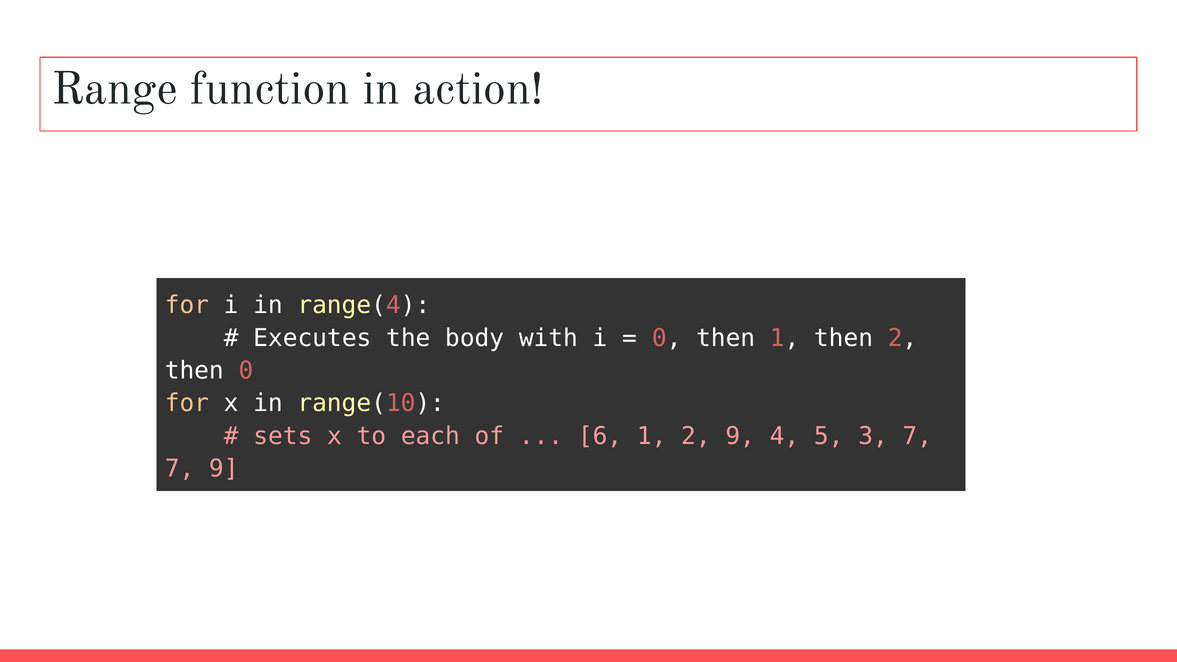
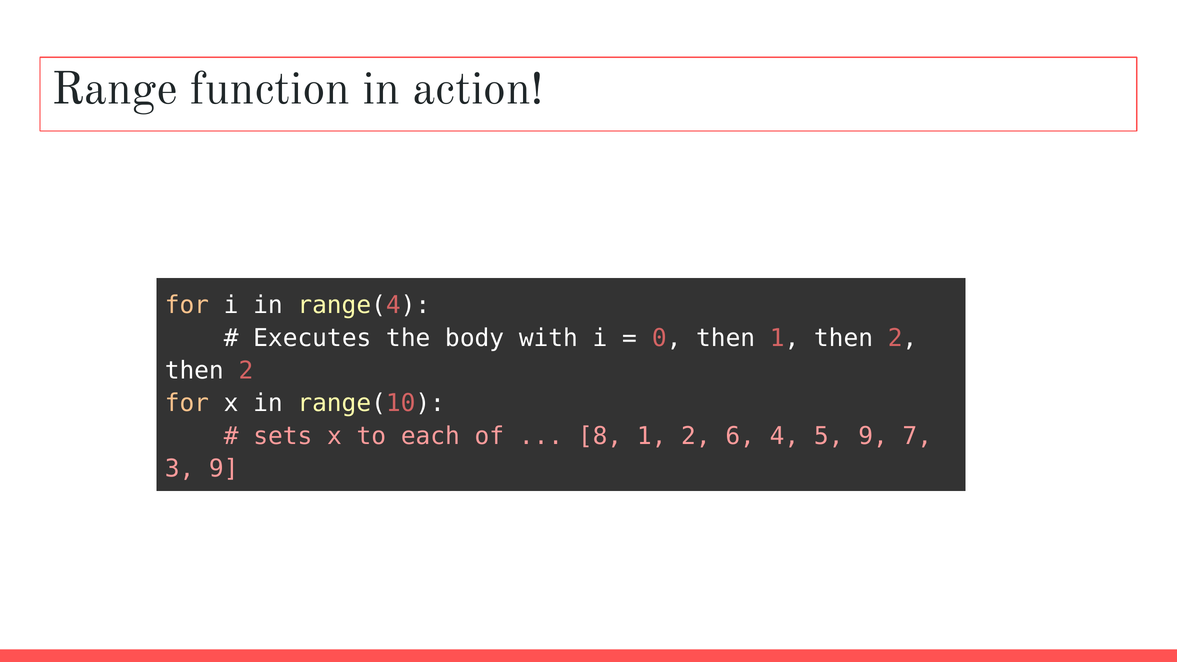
0: 0 -> 2 (246, 371)
6: 6 -> 8 (600, 436)
2 9: 9 -> 6 (740, 436)
5 3: 3 -> 9 (873, 436)
7: 7 -> 3 (180, 469)
